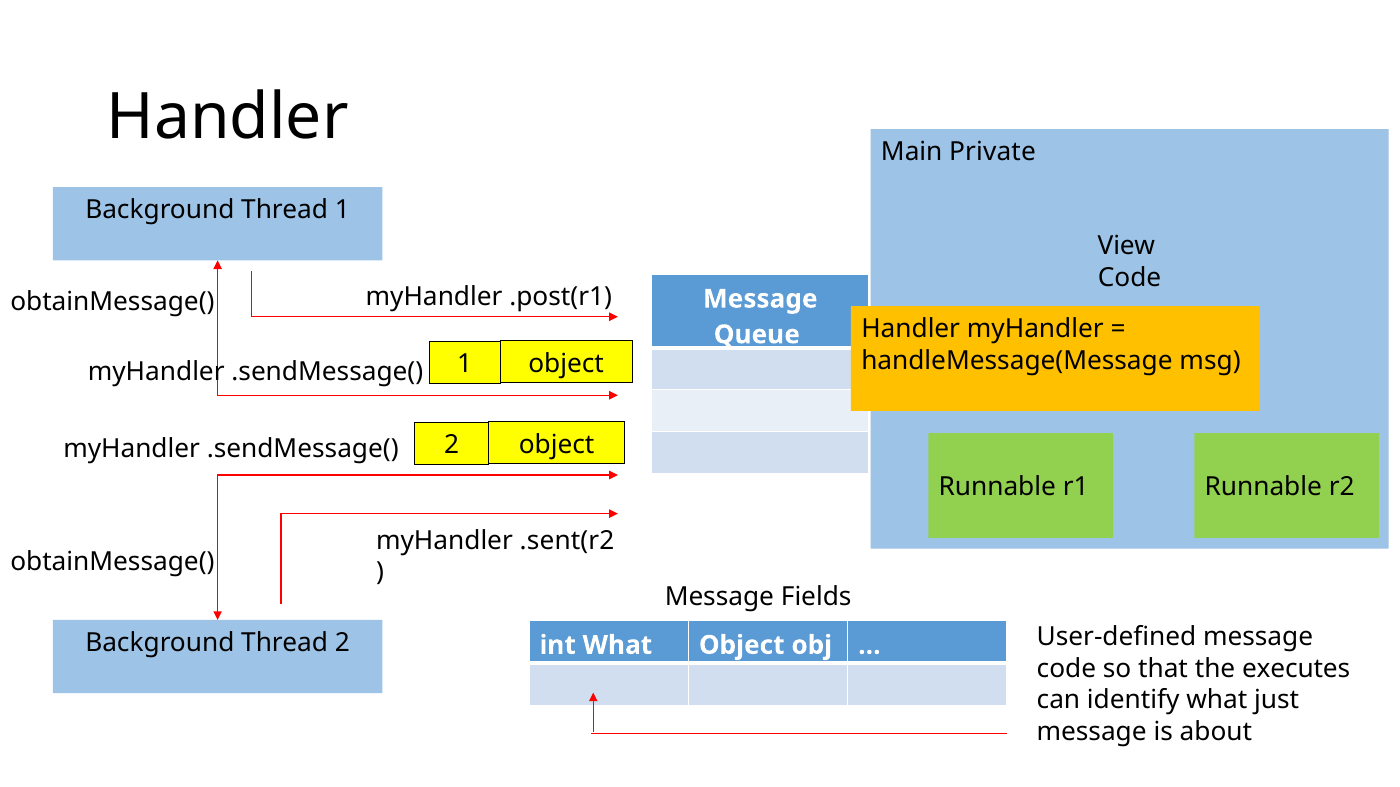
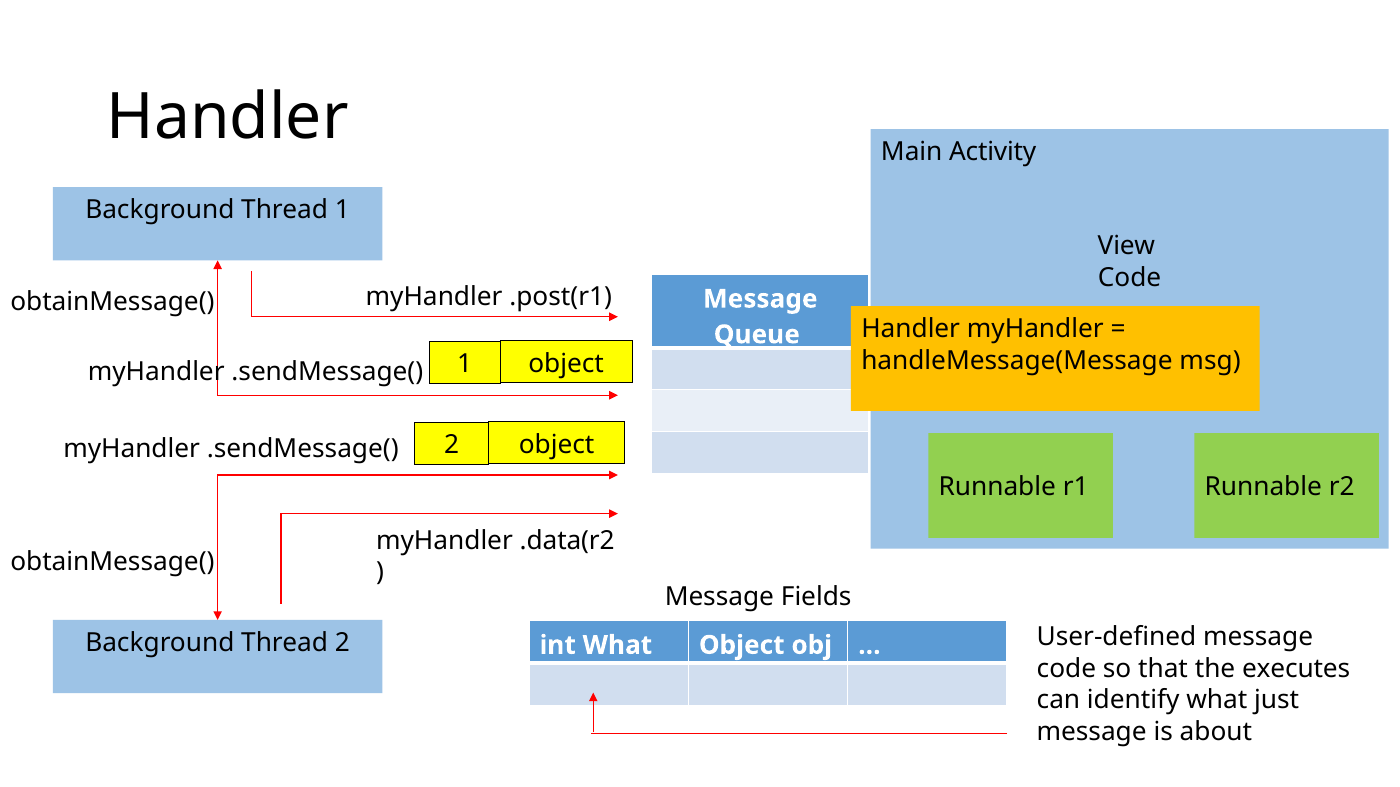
Private: Private -> Activity (993, 152)
.sent(r2: .sent(r2 -> .data(r2 (567, 541)
